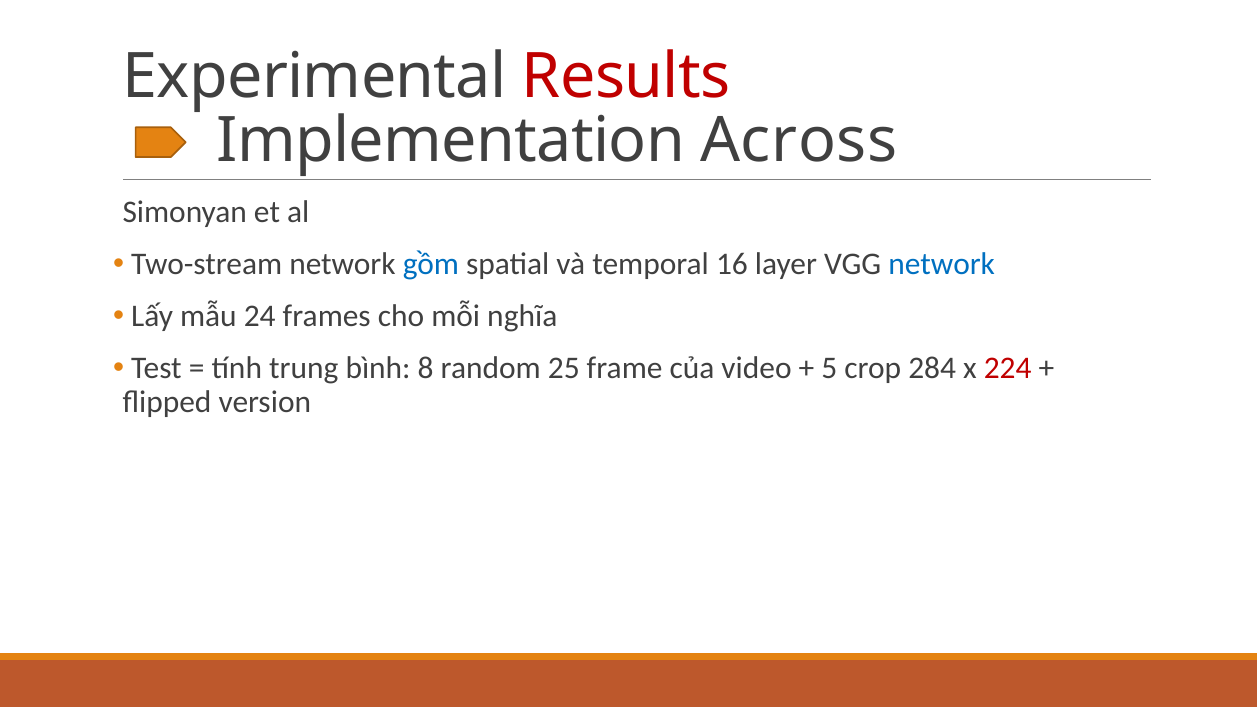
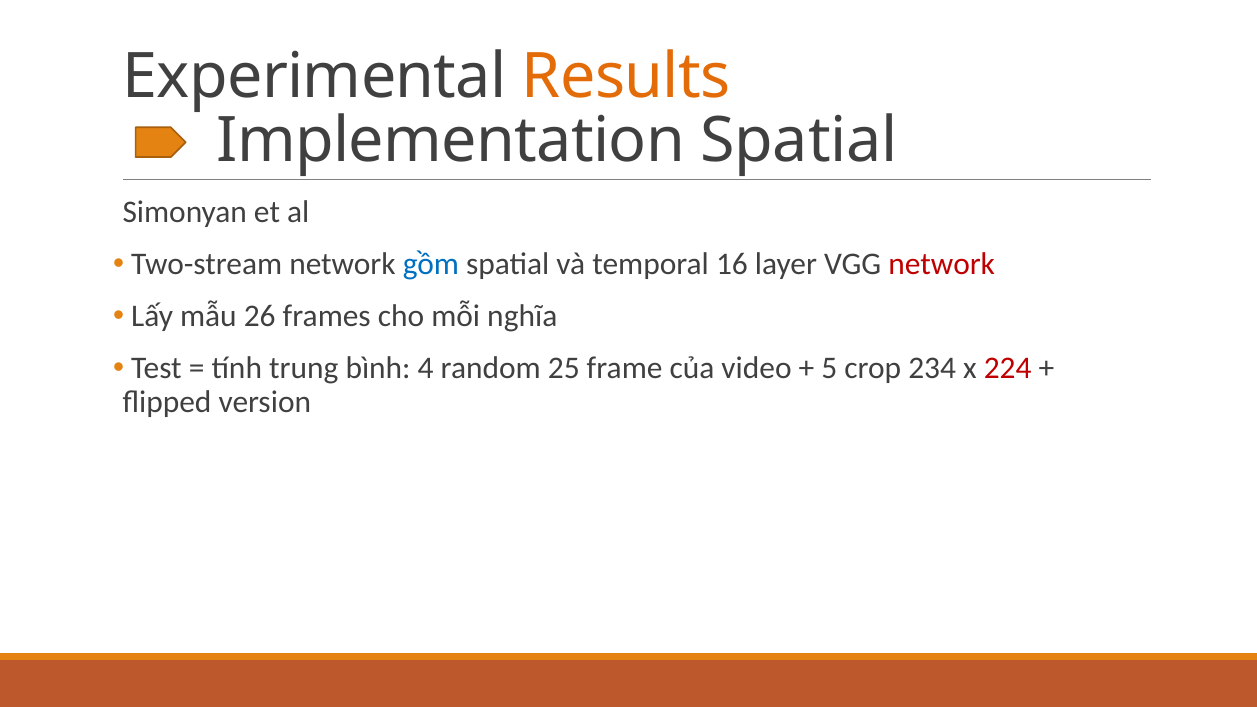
Results colour: red -> orange (626, 77)
Implementation Across: Across -> Spatial (799, 141)
network colour: blue -> red (942, 264)
24: 24 -> 26 (260, 316)
8: 8 -> 4 (426, 369)
284: 284 -> 234 (932, 369)
